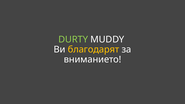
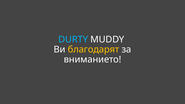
DURTY colour: light green -> light blue (73, 39)
